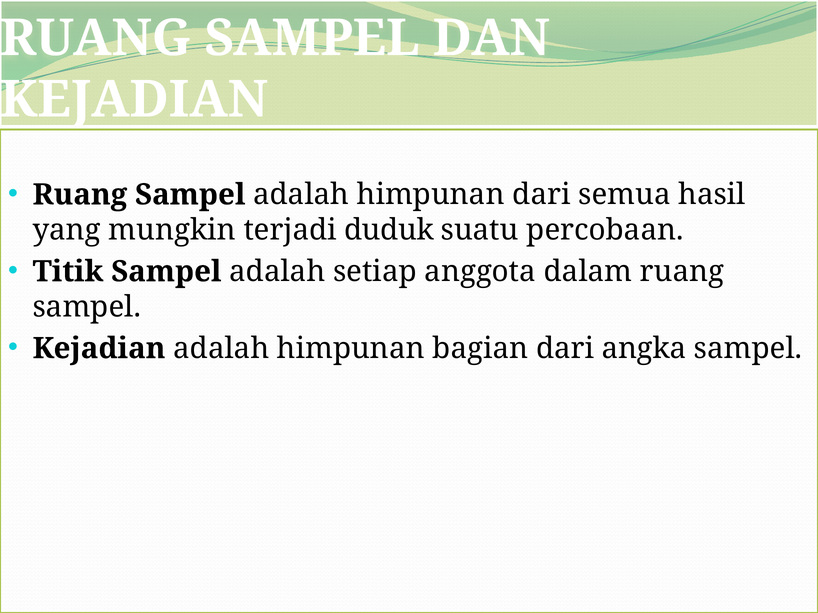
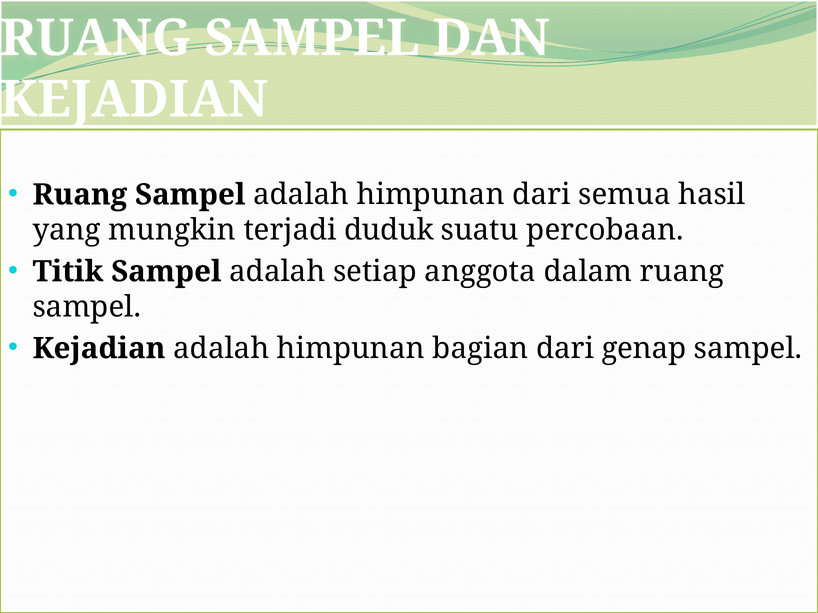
angka: angka -> genap (644, 349)
